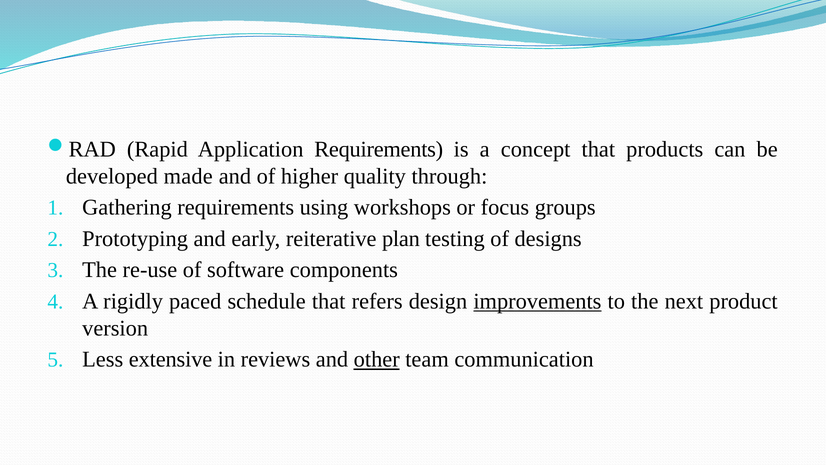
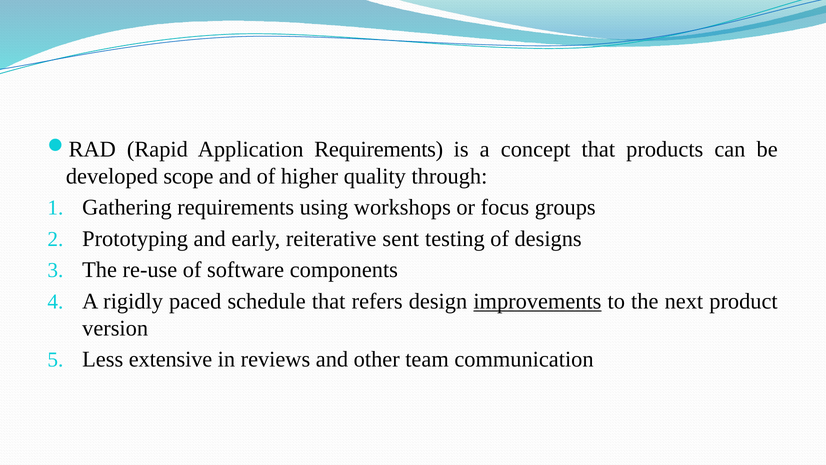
made: made -> scope (188, 176)
plan: plan -> sent (401, 239)
other underline: present -> none (377, 359)
